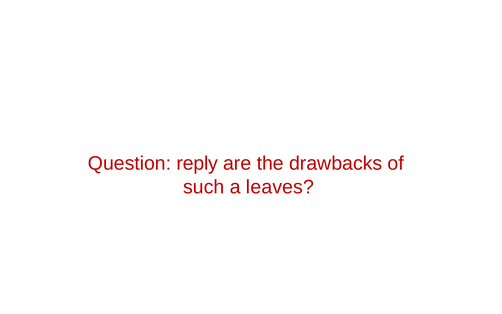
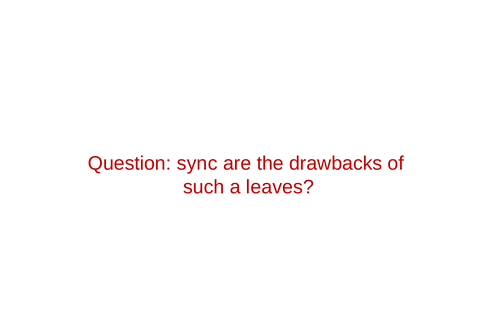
reply: reply -> sync (197, 163)
